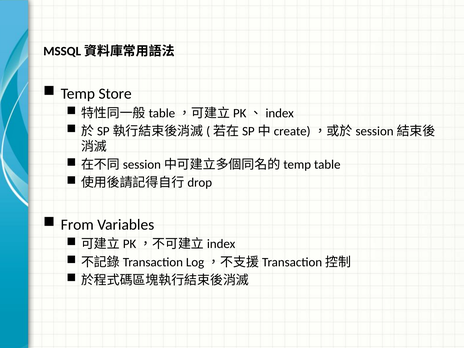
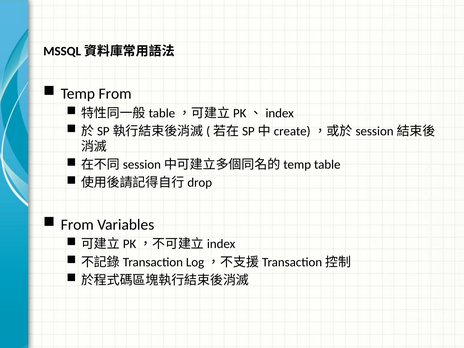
Temp Store: Store -> From (115, 94)
